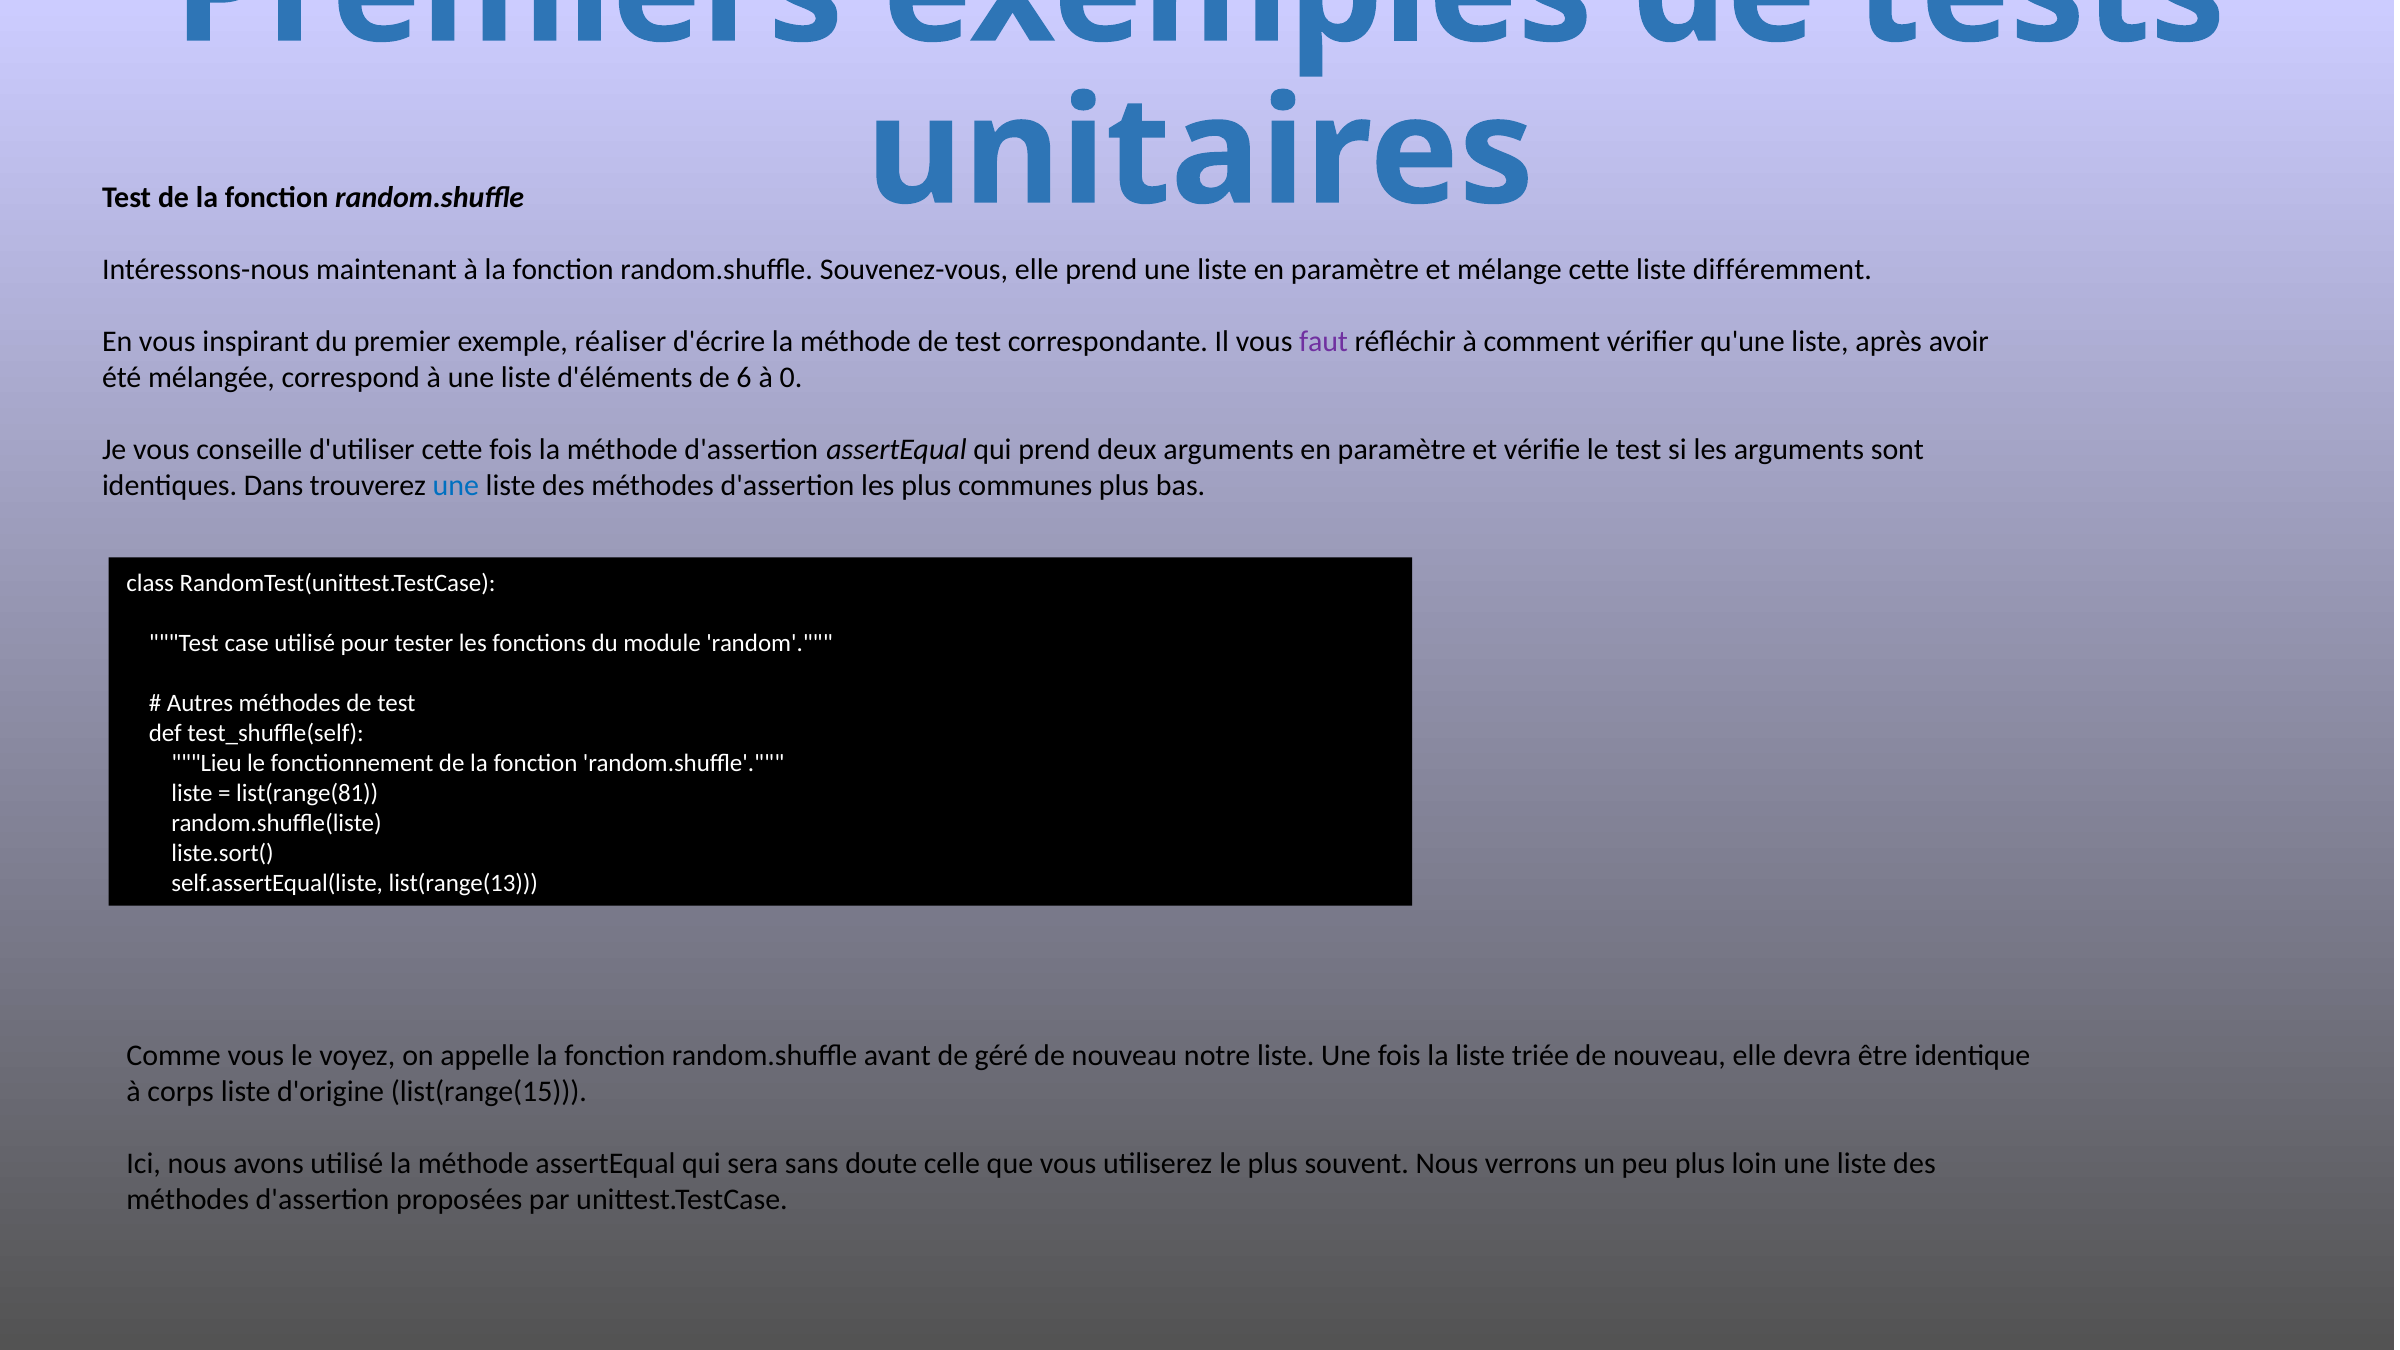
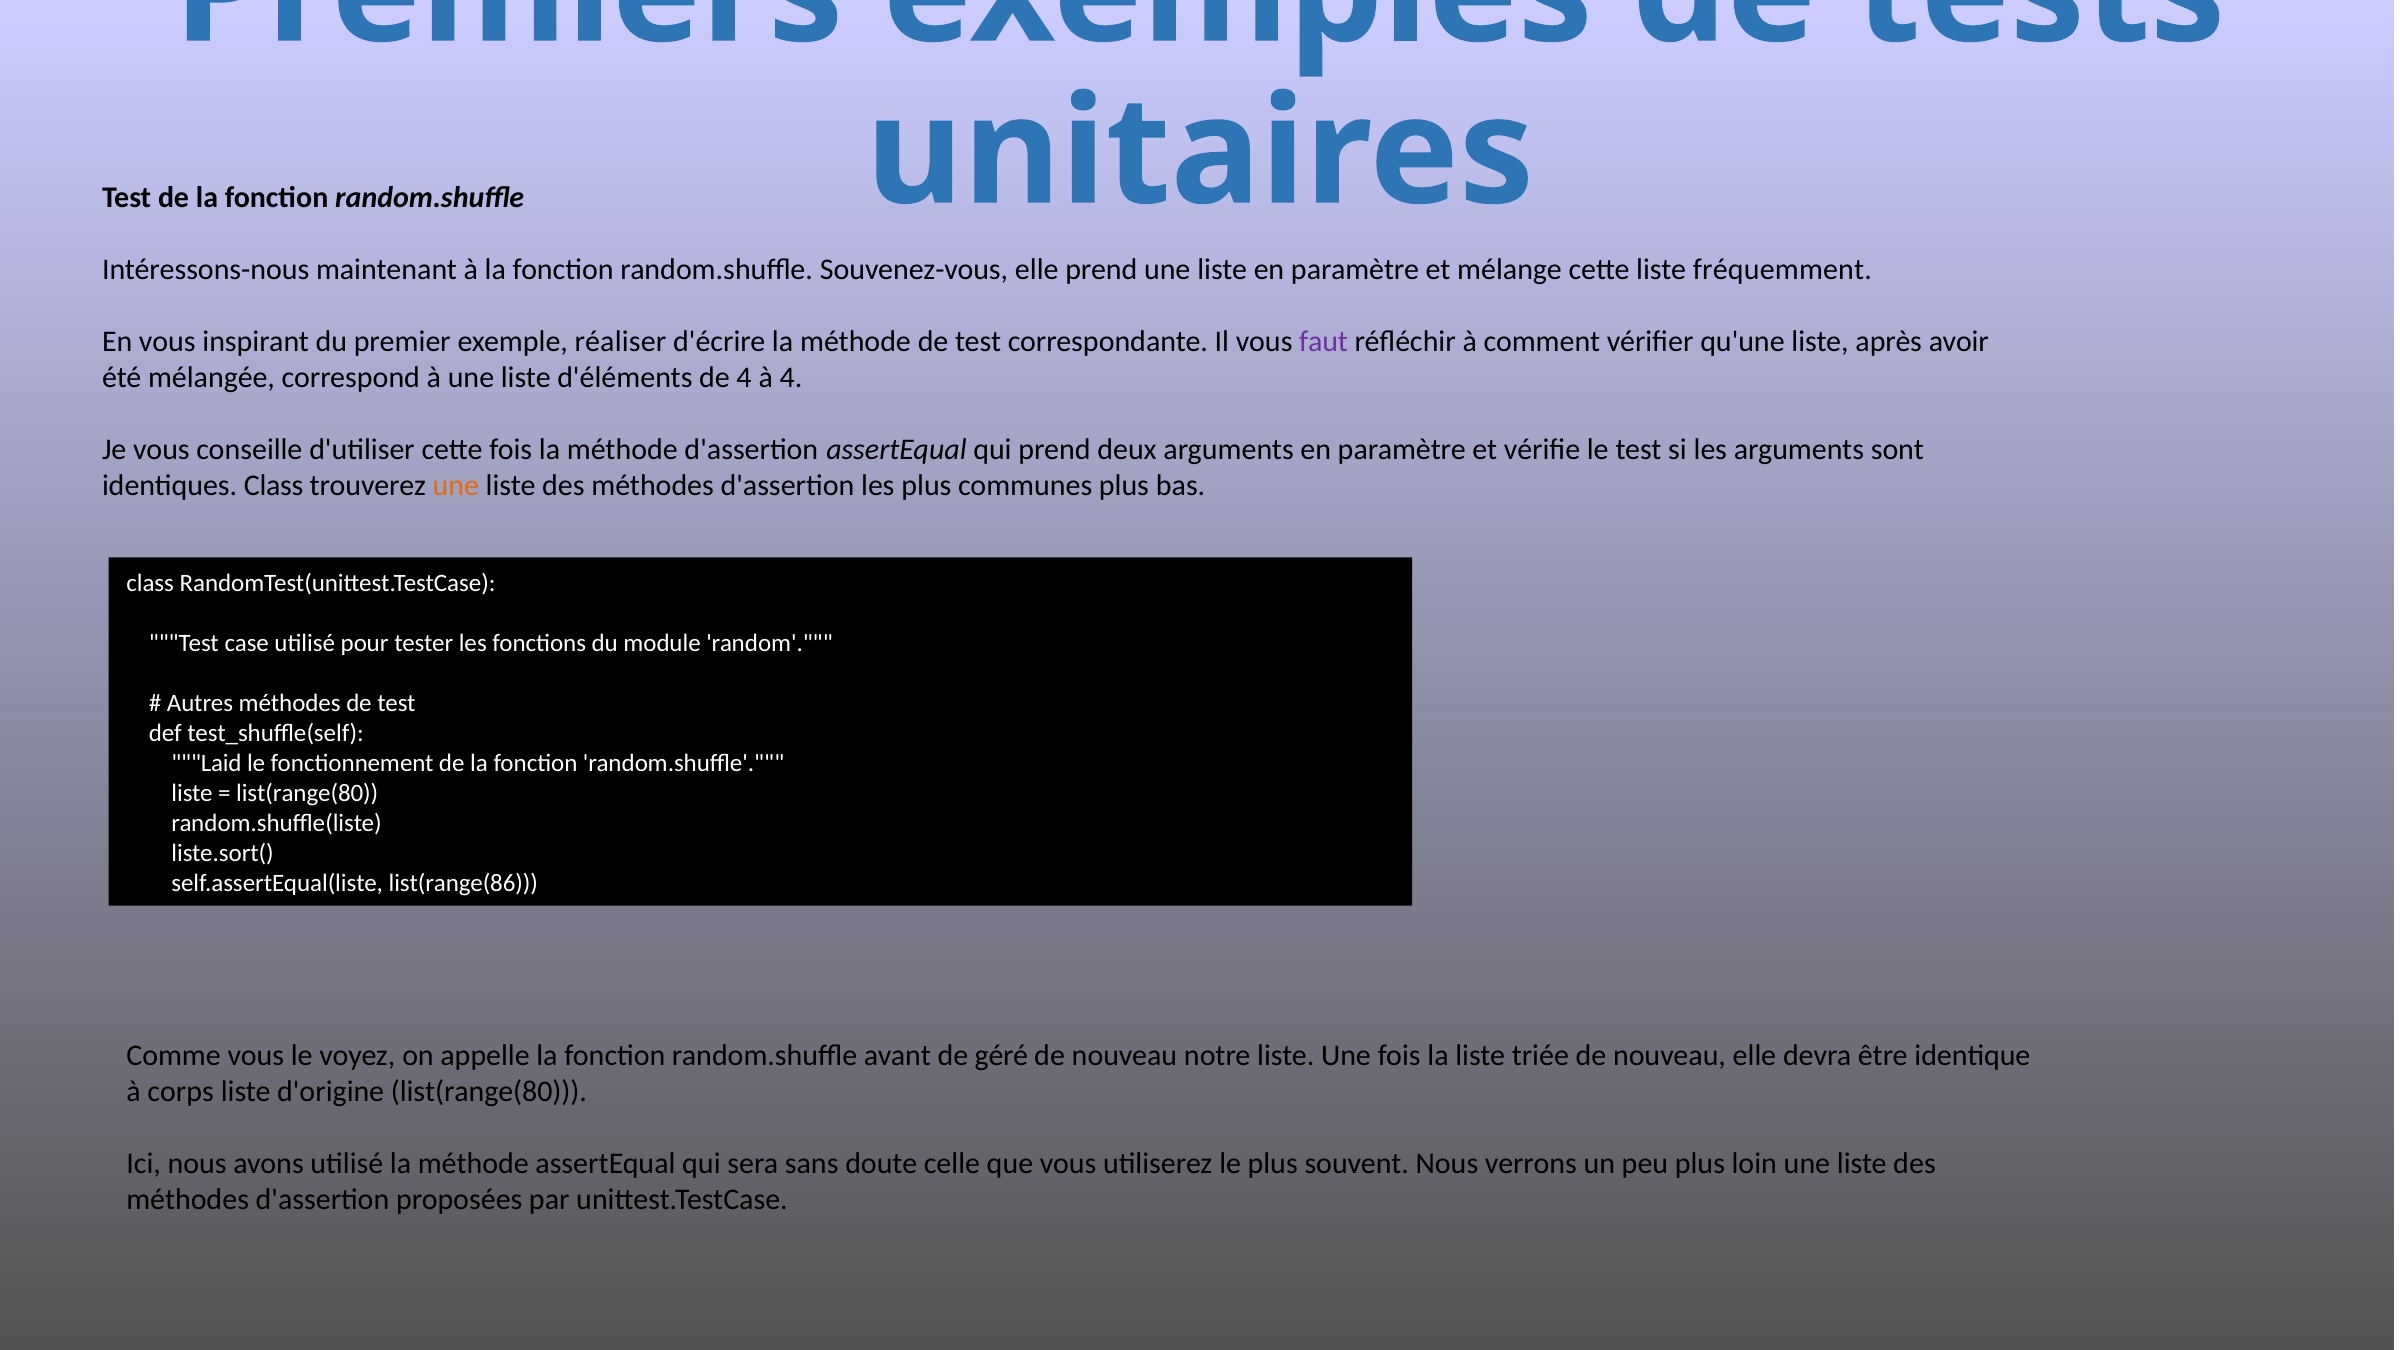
différemment: différemment -> fréquemment (1782, 270)
de 6: 6 -> 4 (744, 378)
à 0: 0 -> 4 (791, 378)
identiques Dans: Dans -> Class (274, 486)
une colour: blue -> orange (456, 486)
Lieu: Lieu -> Laid (206, 763)
list(range(81: list(range(81 -> list(range(80 (307, 793)
list(range(13: list(range(13 -> list(range(86 (463, 884)
d'origine list(range(15: list(range(15 -> list(range(80 (489, 1092)
